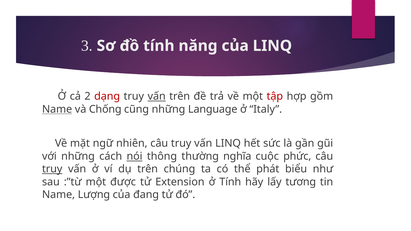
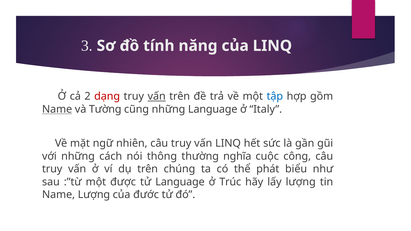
tập colour: red -> blue (275, 96)
Chống: Chống -> Tường (105, 109)
nói underline: present -> none (135, 156)
phức: phức -> công (297, 156)
truy underline: present -> none (52, 169)
tử Extension: Extension -> Language (180, 182)
ở Tính: Tính -> Trúc (230, 182)
lấy tương: tương -> lượng (301, 182)
đang: đang -> đước (146, 195)
